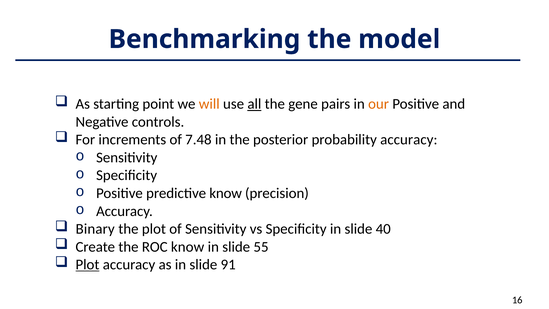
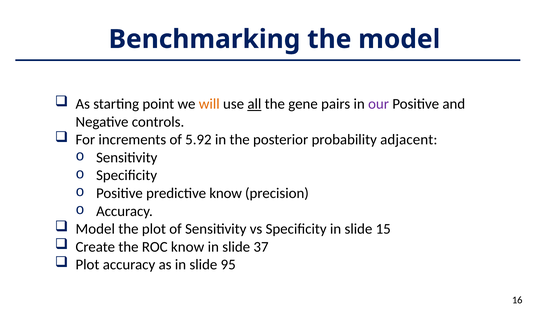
our colour: orange -> purple (379, 104)
7.48: 7.48 -> 5.92 (198, 140)
probability accuracy: accuracy -> adjacent (409, 140)
Binary: Binary -> Model (95, 229)
40: 40 -> 15 (383, 229)
55: 55 -> 37 (261, 247)
Plot underline: present -> none (87, 264)
91: 91 -> 95 (228, 264)
